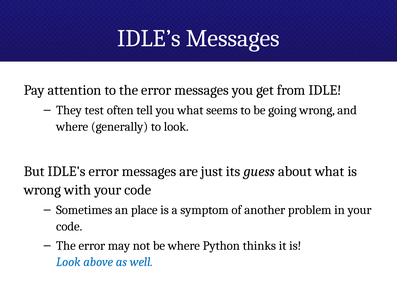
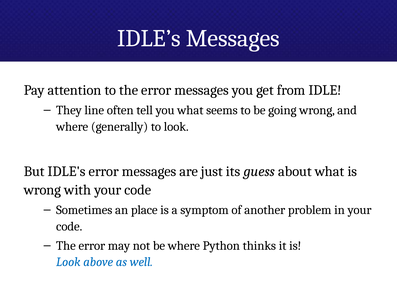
test: test -> line (94, 110)
